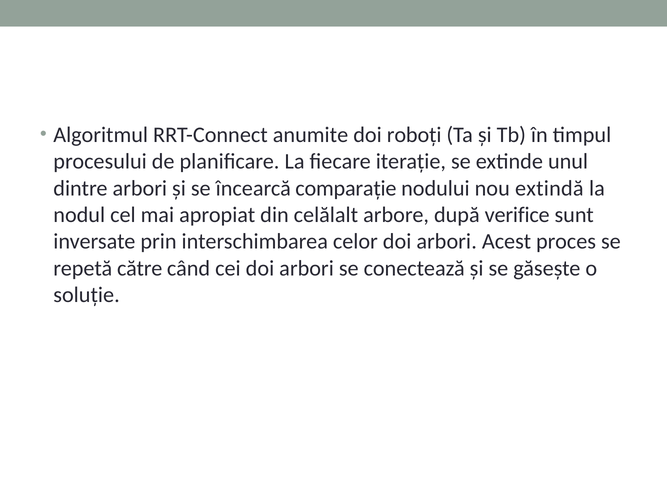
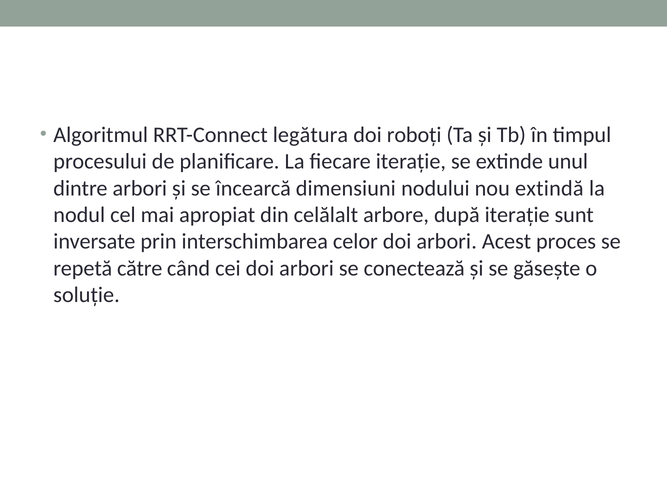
anumite: anumite -> legătura (310, 135)
comparație: comparație -> dimensiuni (346, 188)
după verifice: verifice -> iterație (517, 215)
